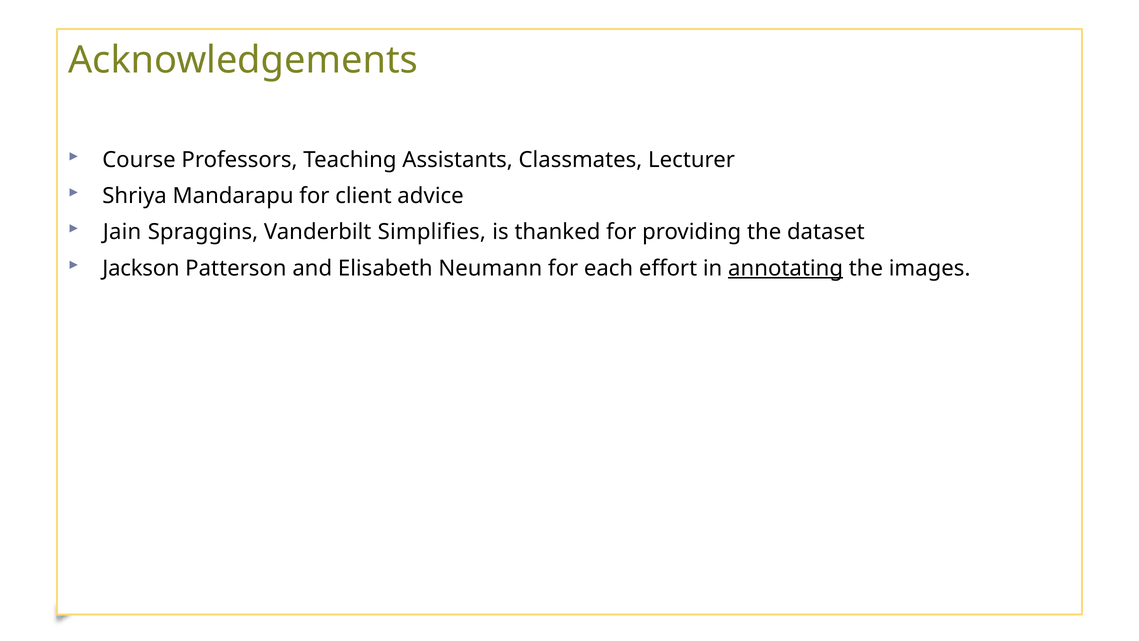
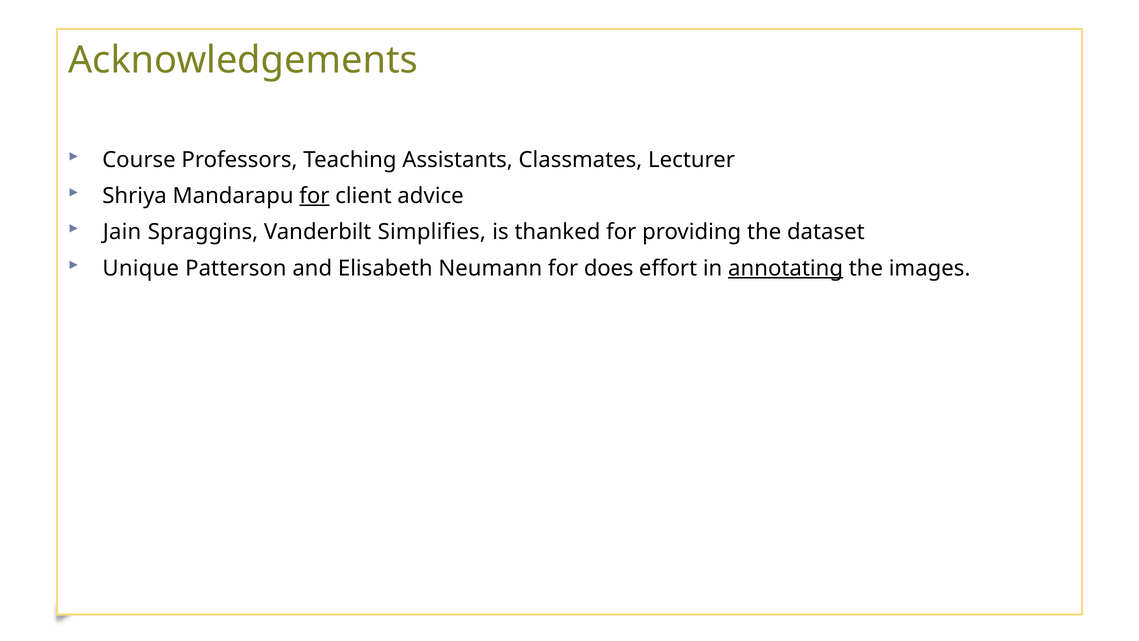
for underline: none -> present (314, 196)
Jackson: Jackson -> Unique (141, 268)
each: each -> does (609, 268)
